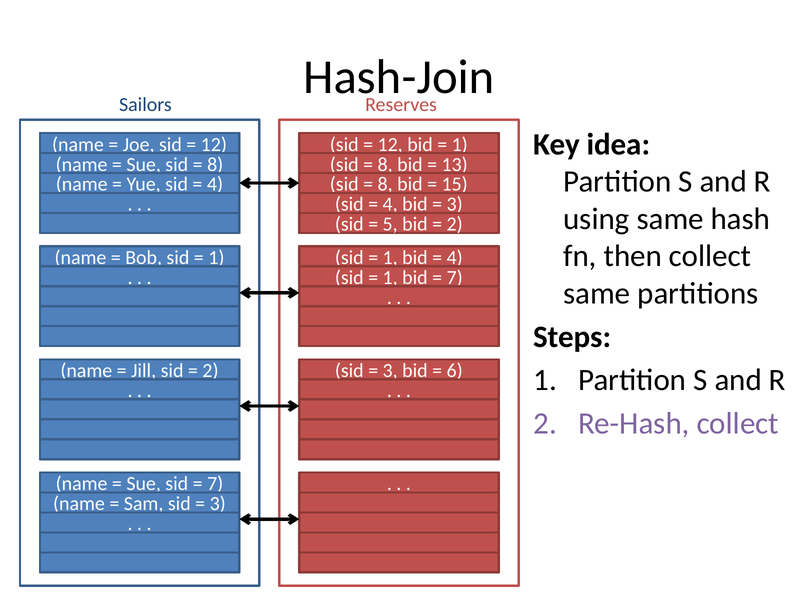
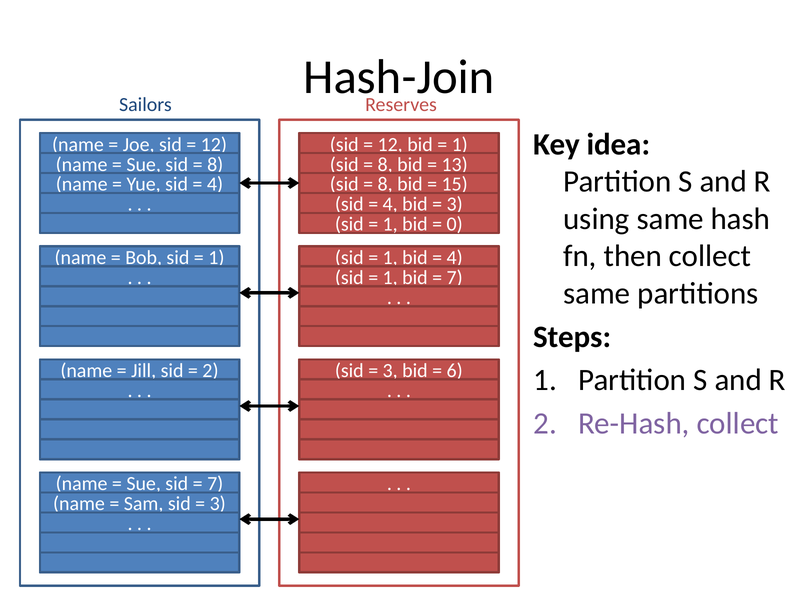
5: 5 -> 1 (390, 224)
2: 2 -> 0 (455, 224)
